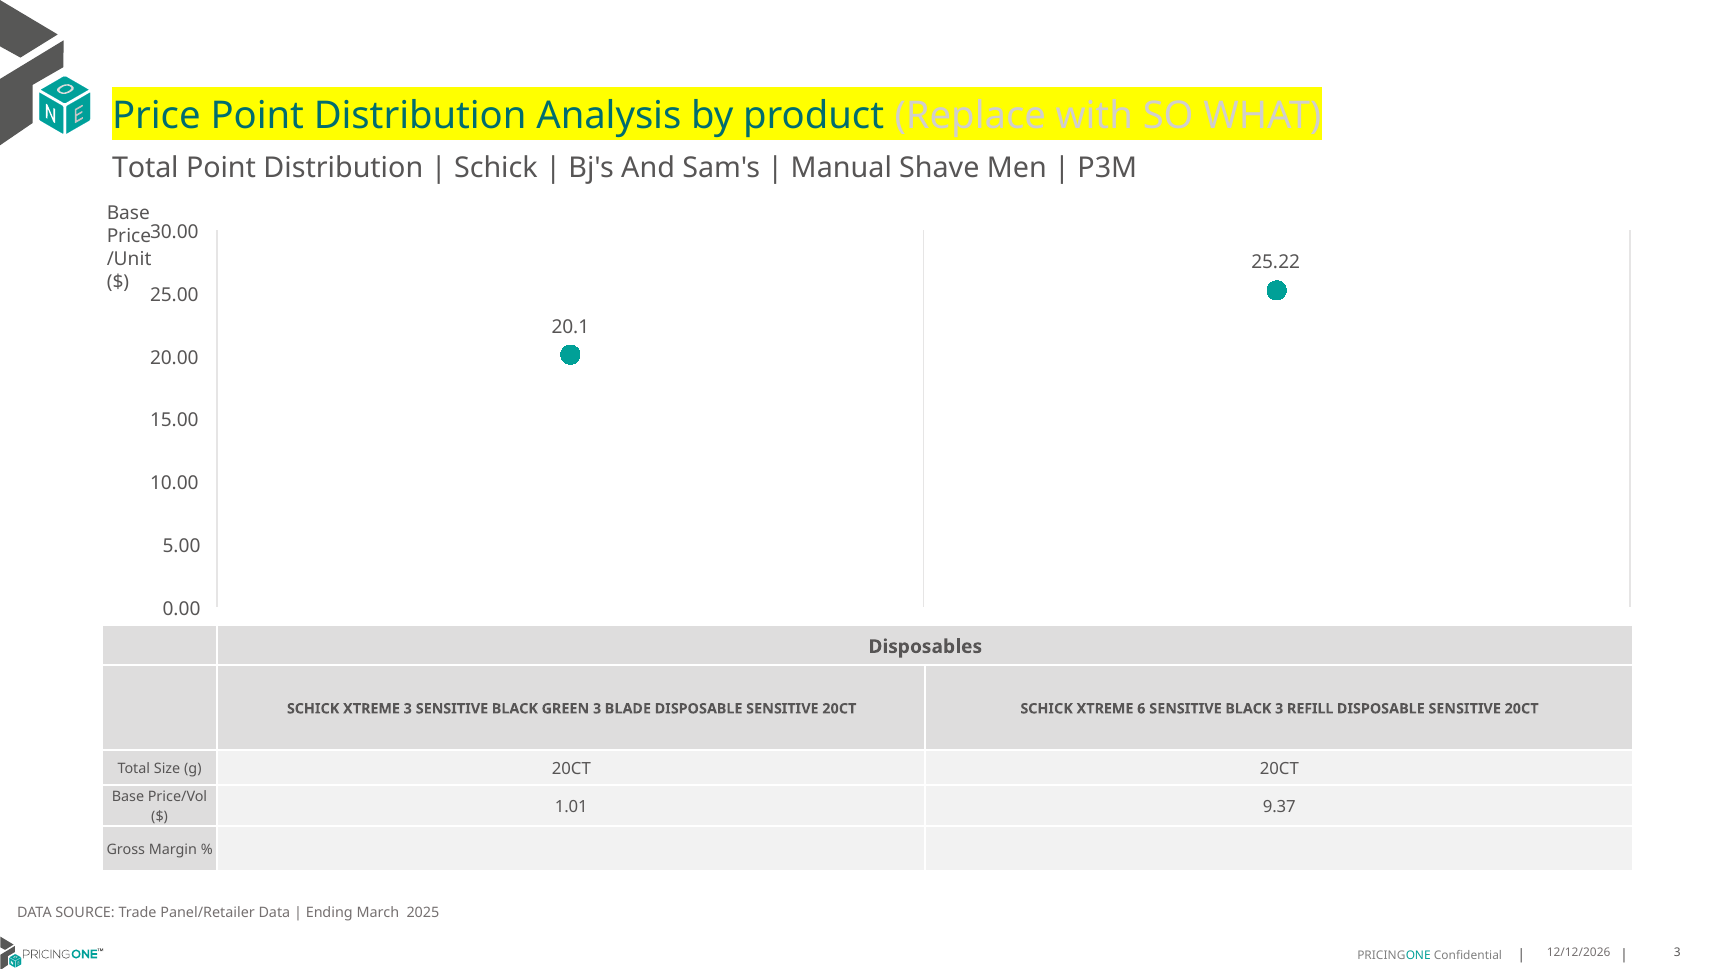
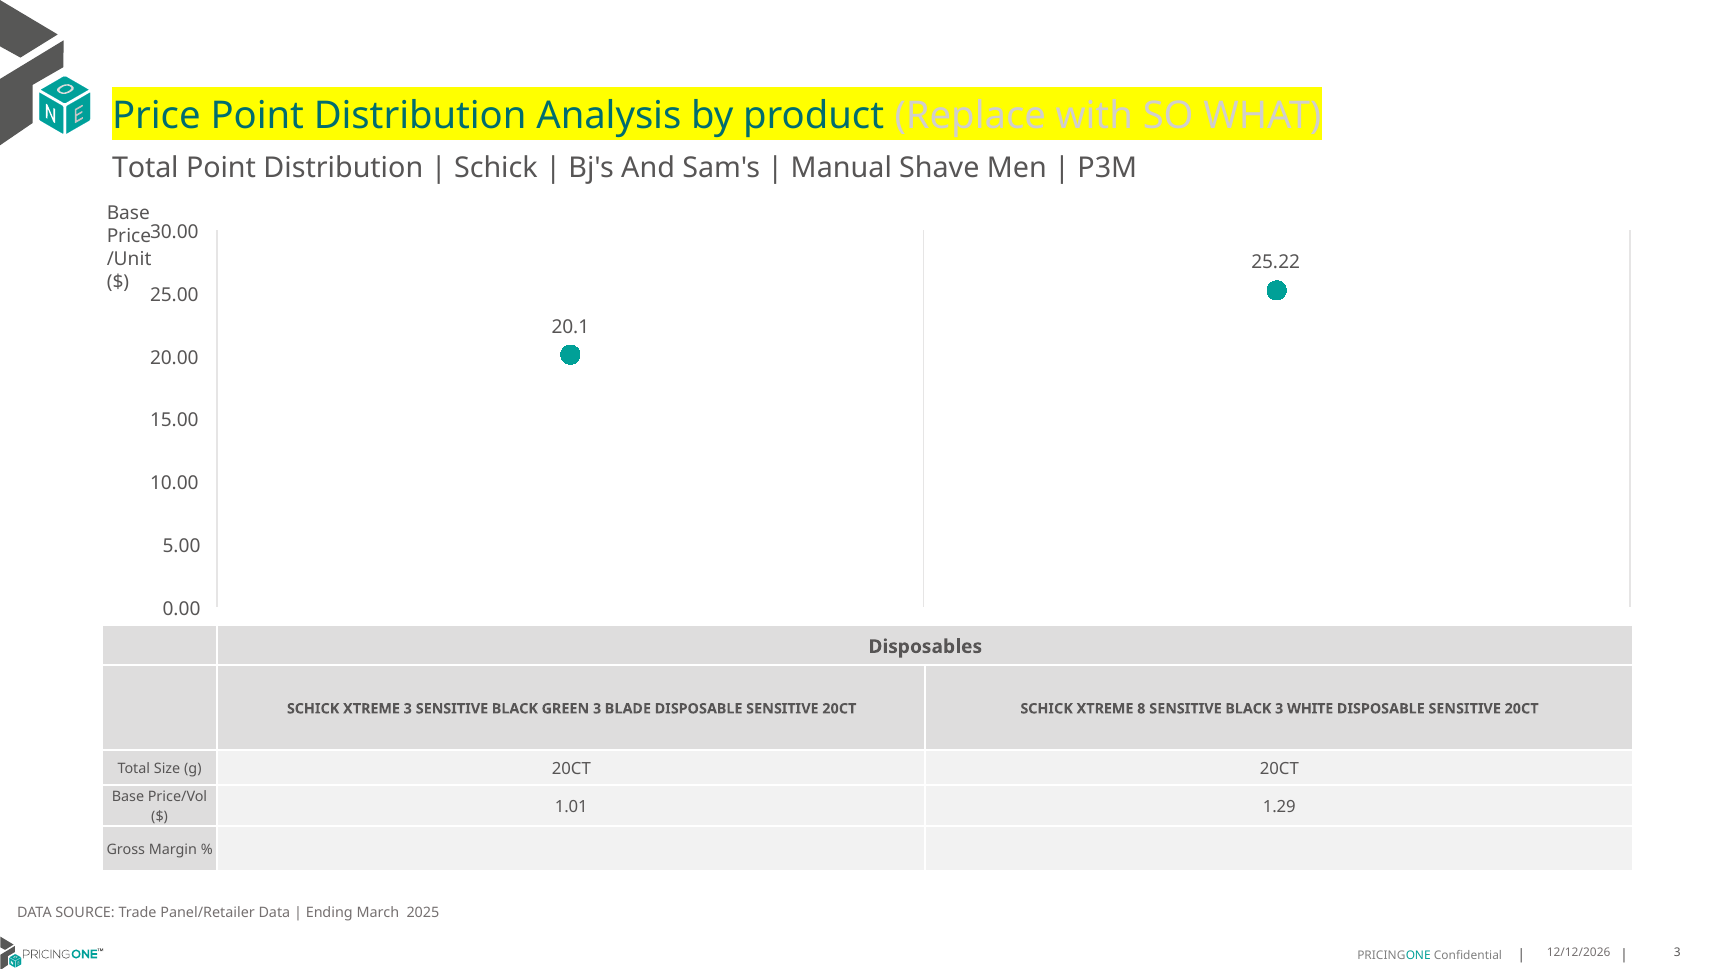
6: 6 -> 8 (1141, 709)
REFILL: REFILL -> WHITE (1310, 709)
9.37: 9.37 -> 1.29 (1279, 807)
